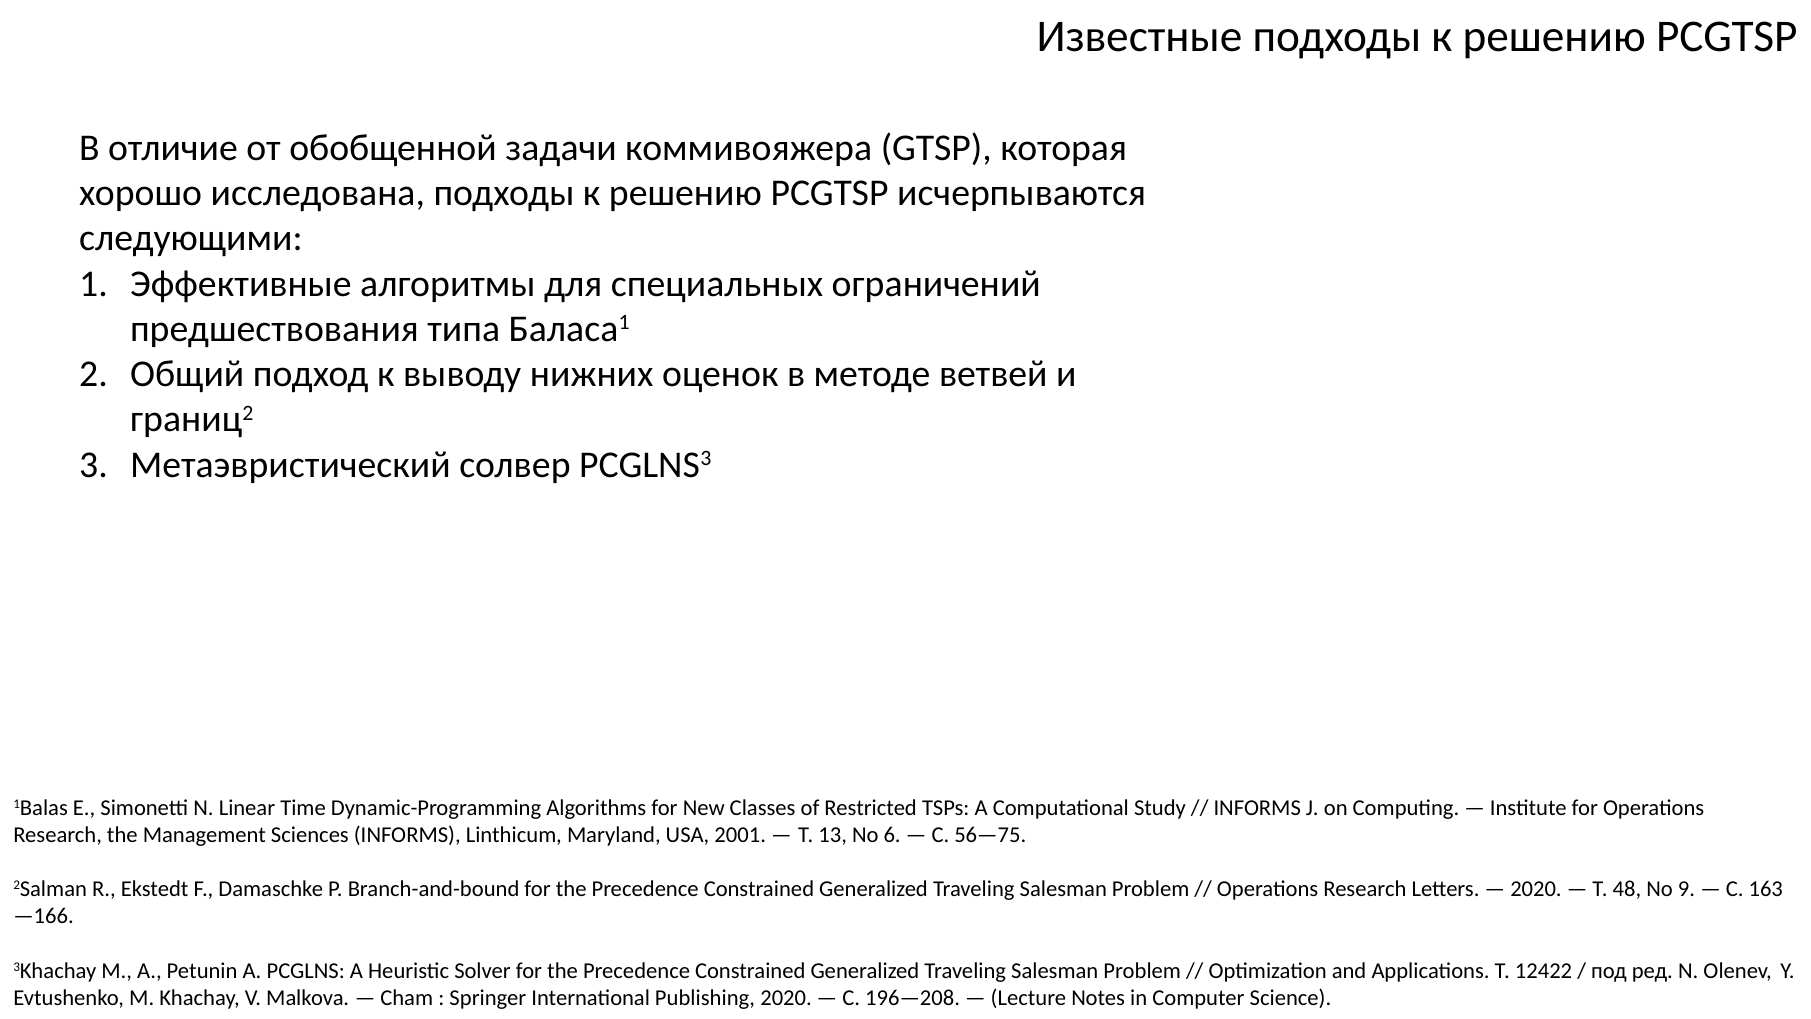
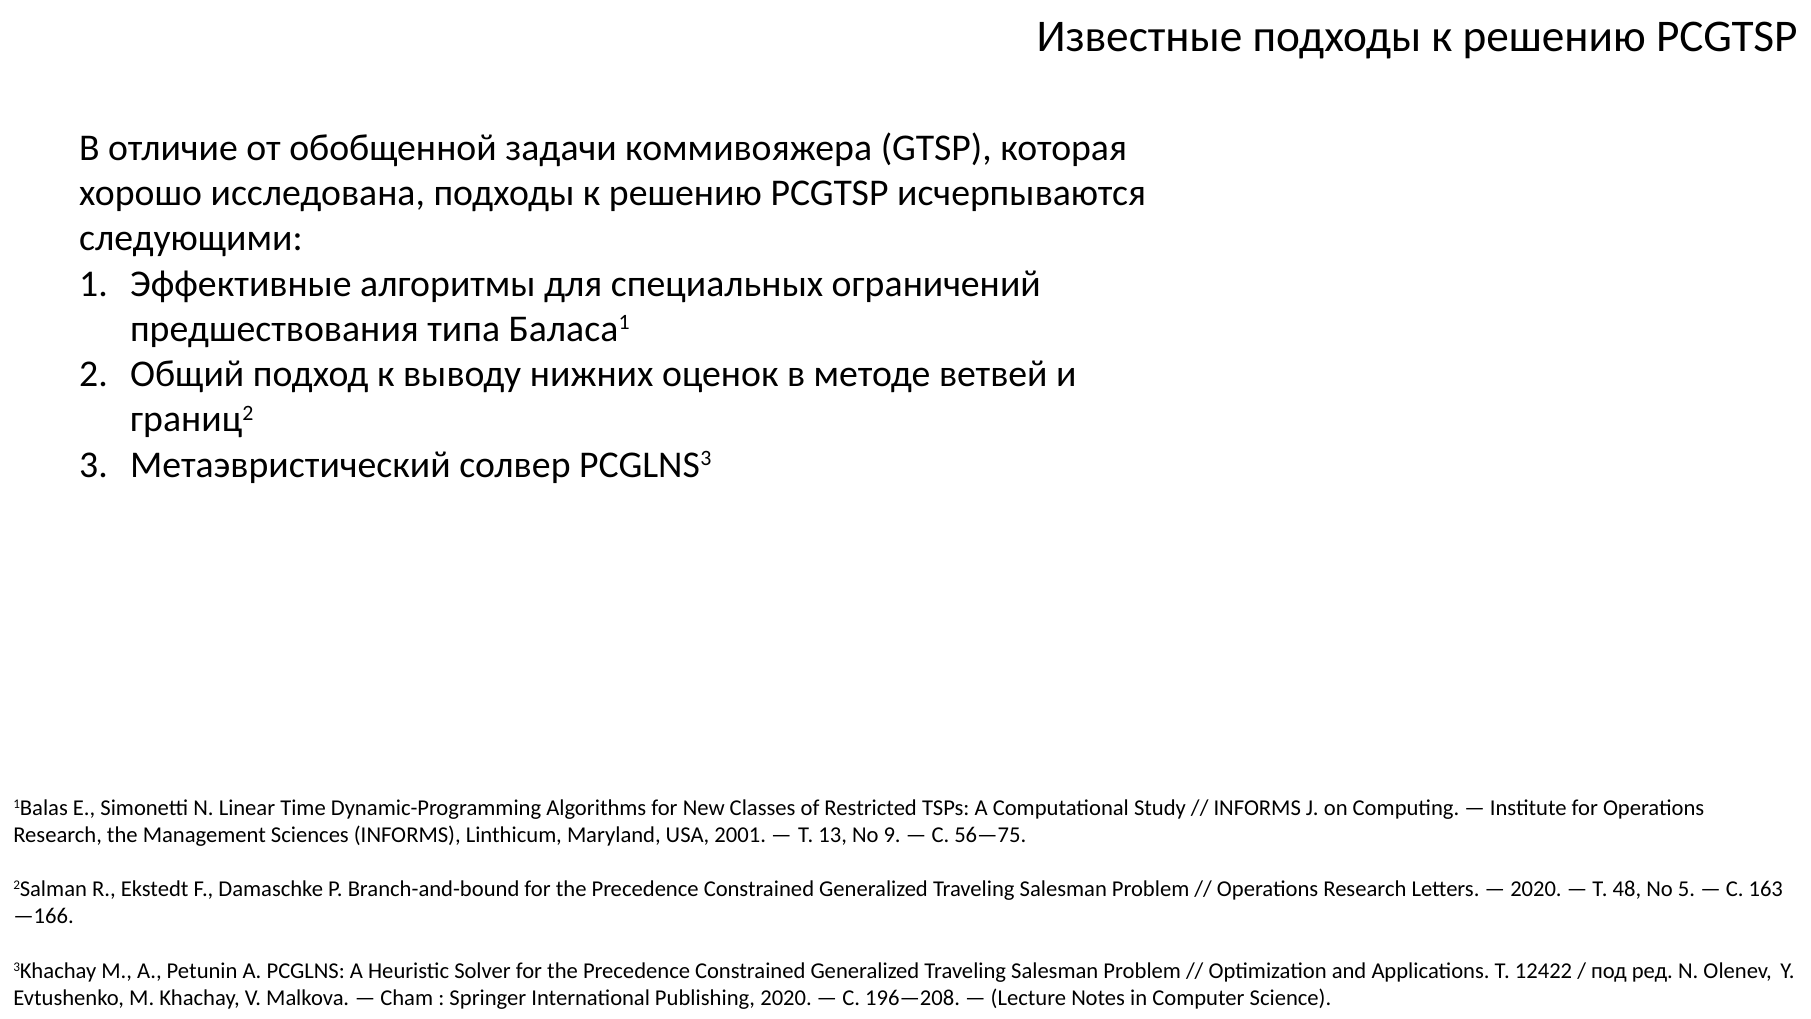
6: 6 -> 9 (892, 834)
9: 9 -> 5 (1686, 889)
